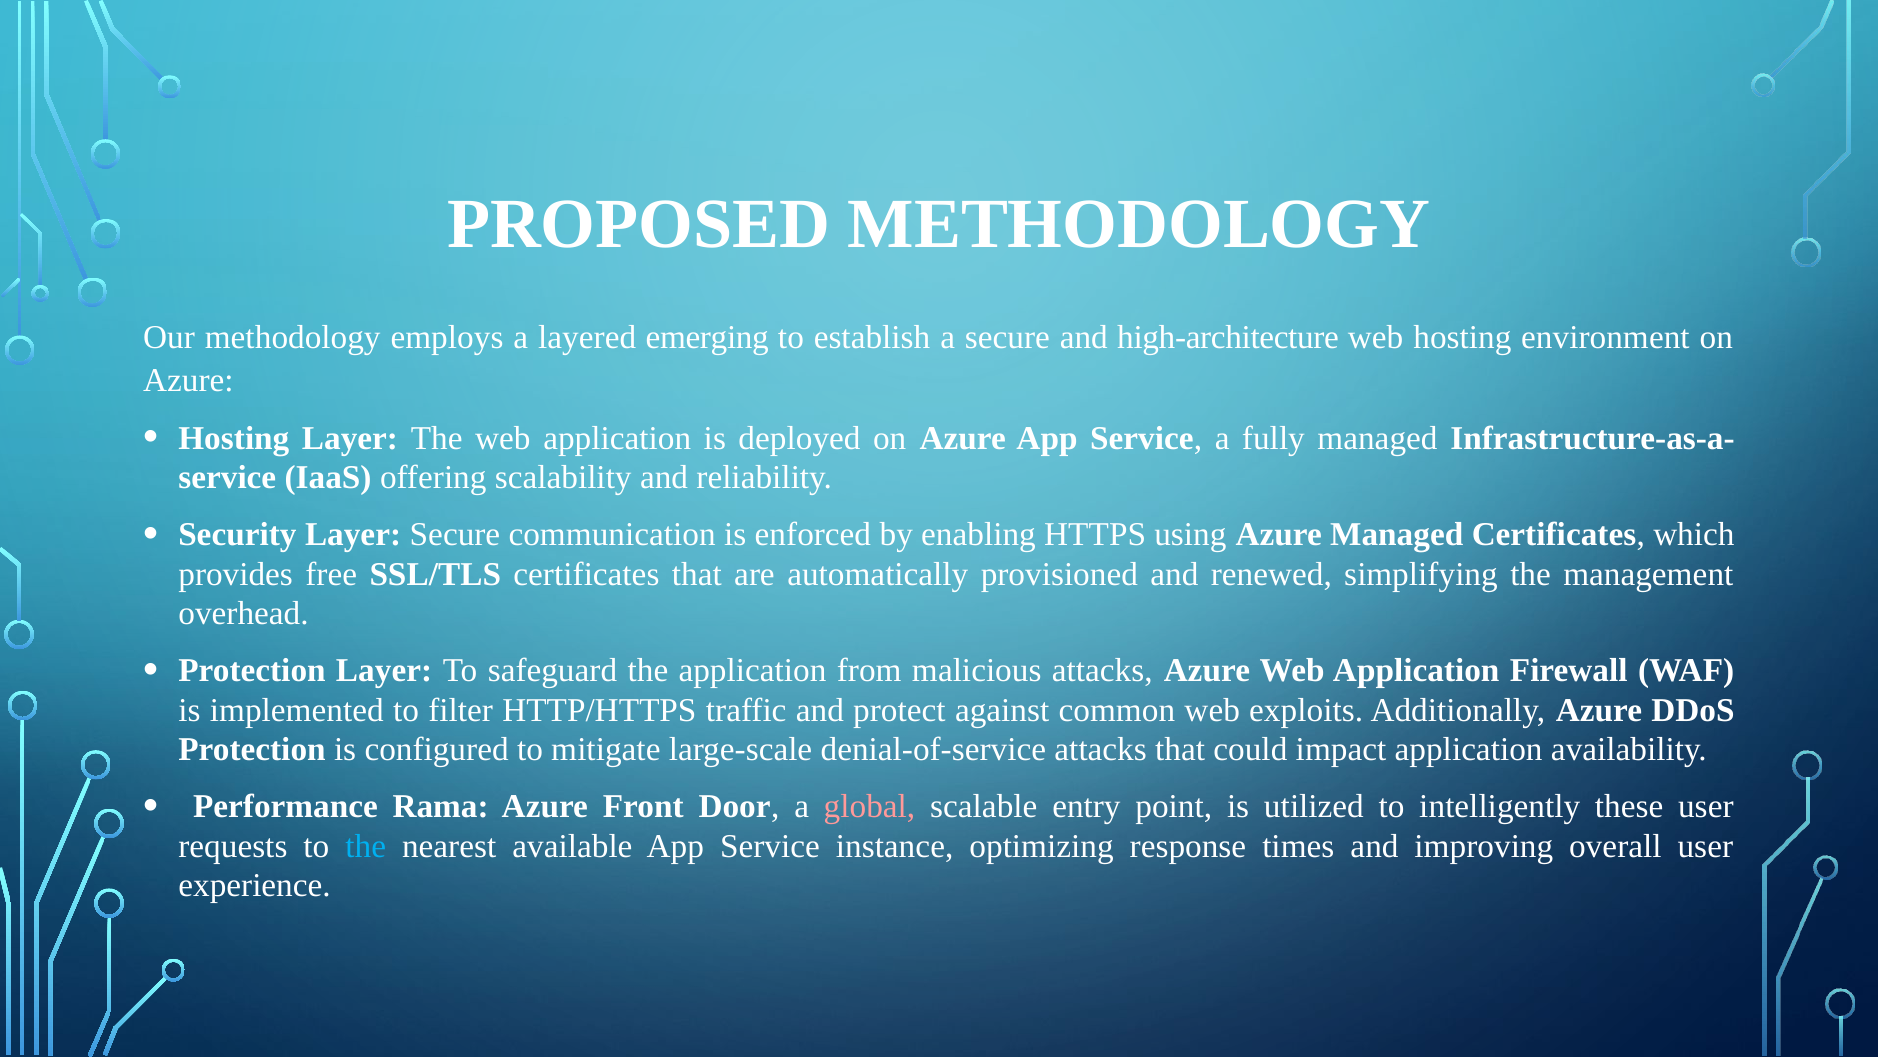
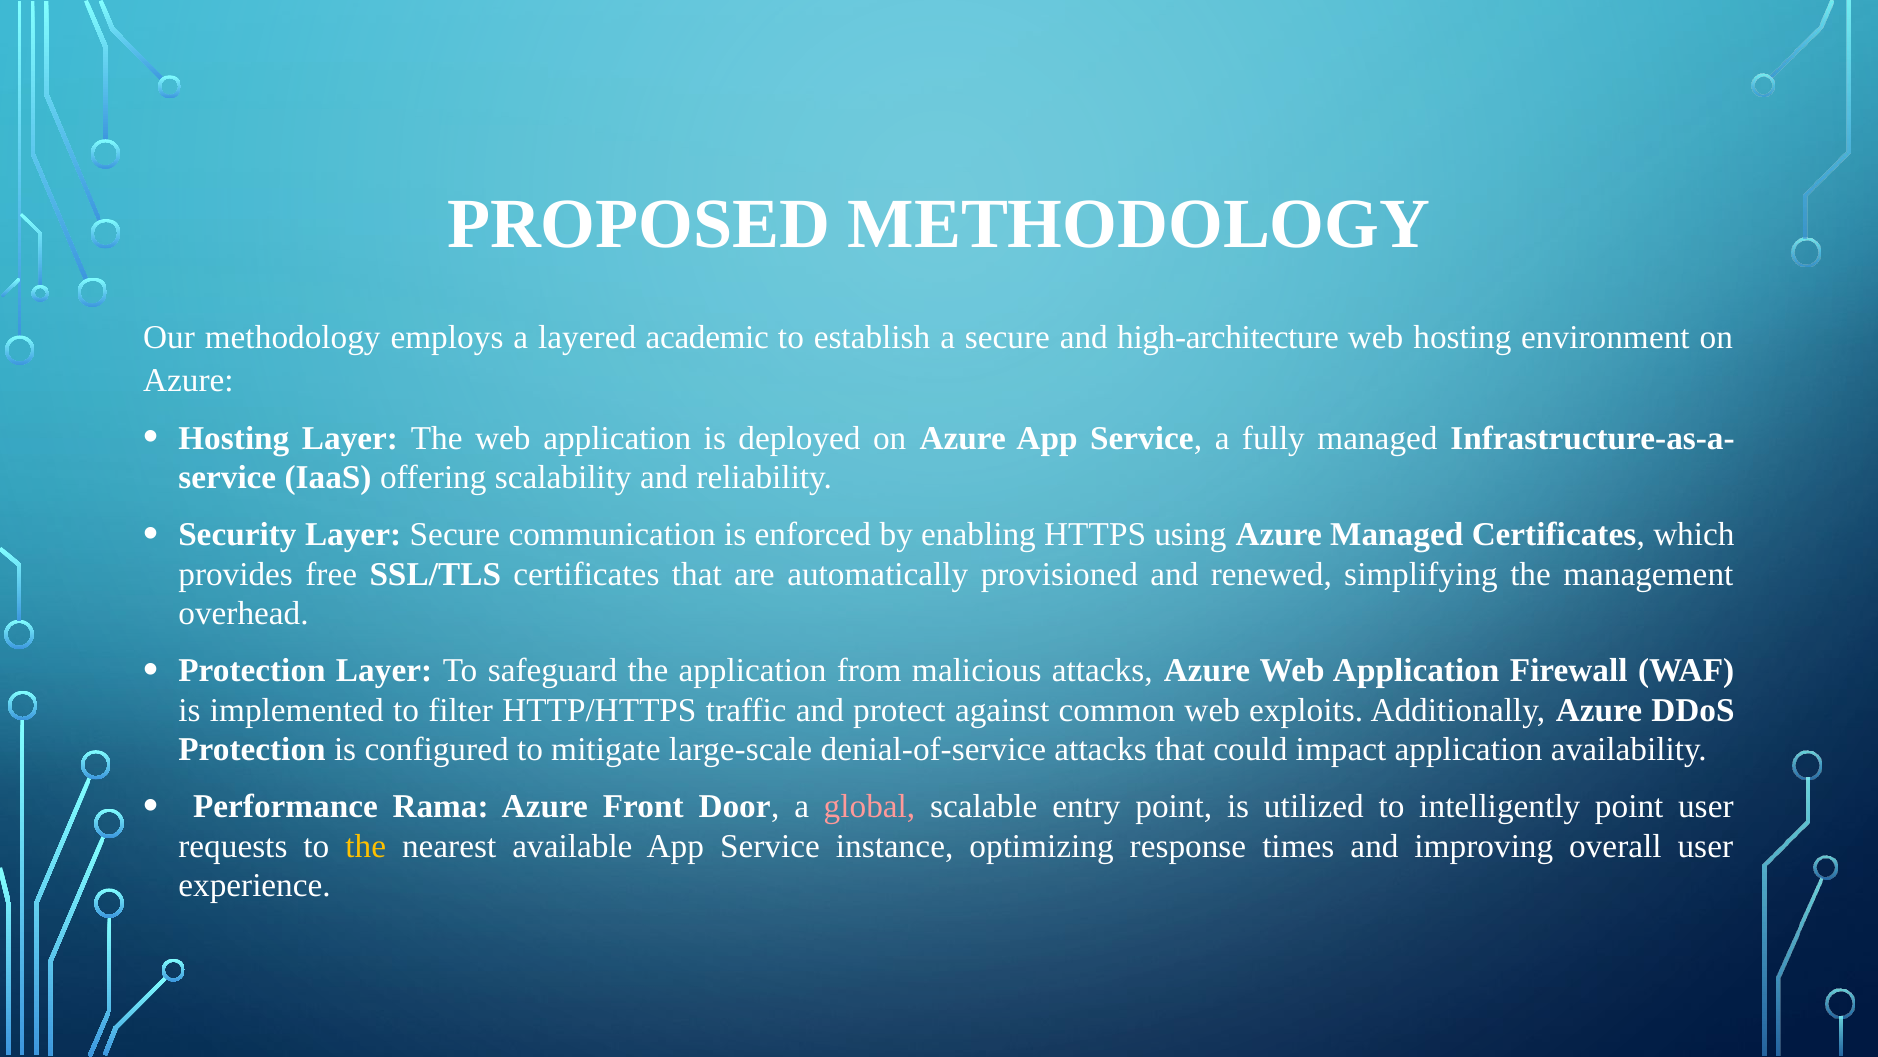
emerging: emerging -> academic (707, 338)
intelligently these: these -> point (1629, 806)
the colour: light blue -> yellow (366, 846)
